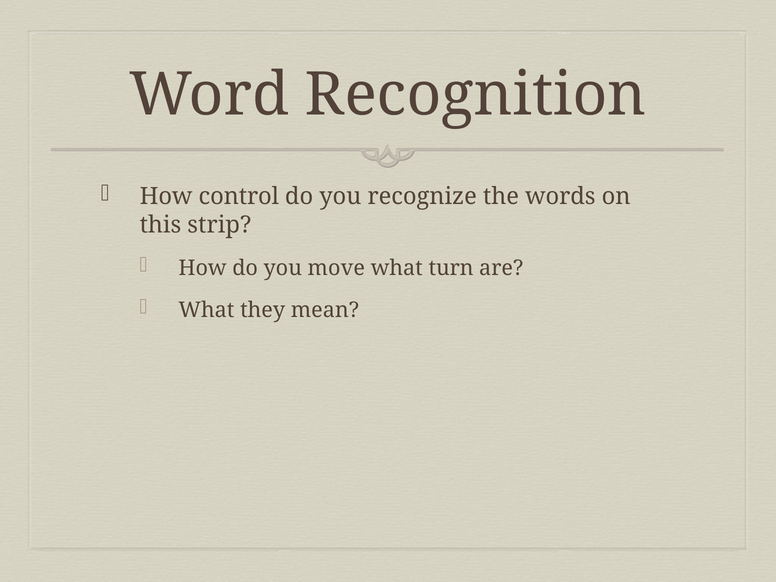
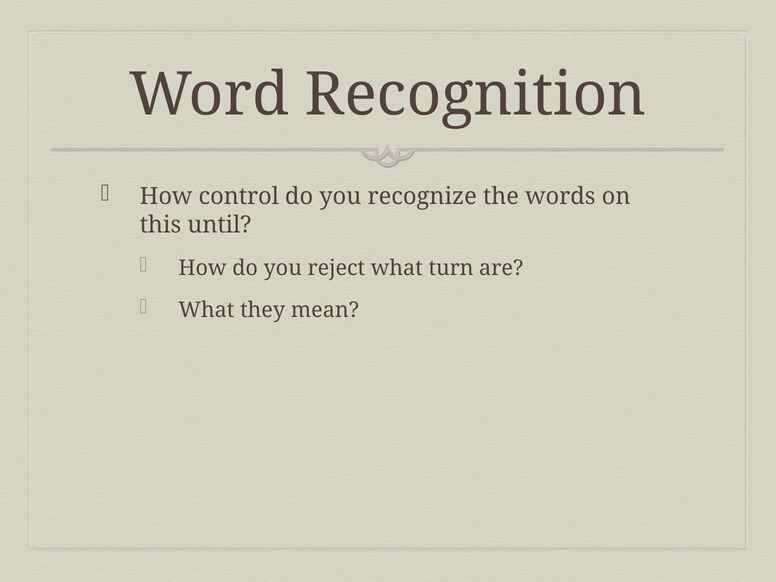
strip: strip -> until (219, 225)
move: move -> reject (336, 268)
